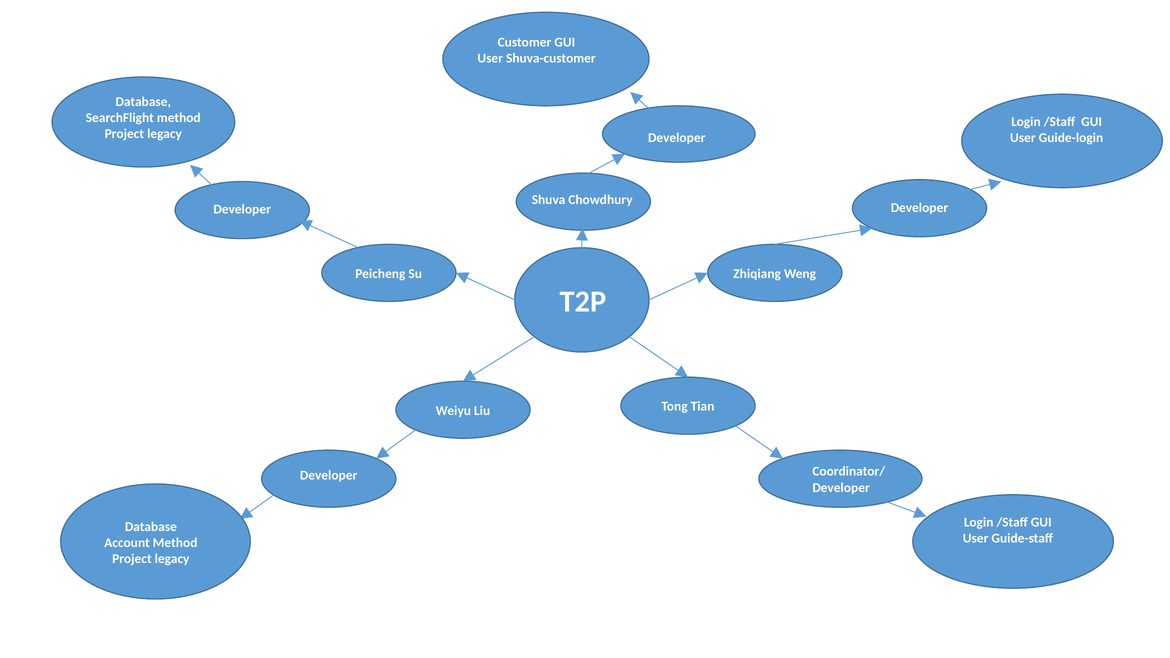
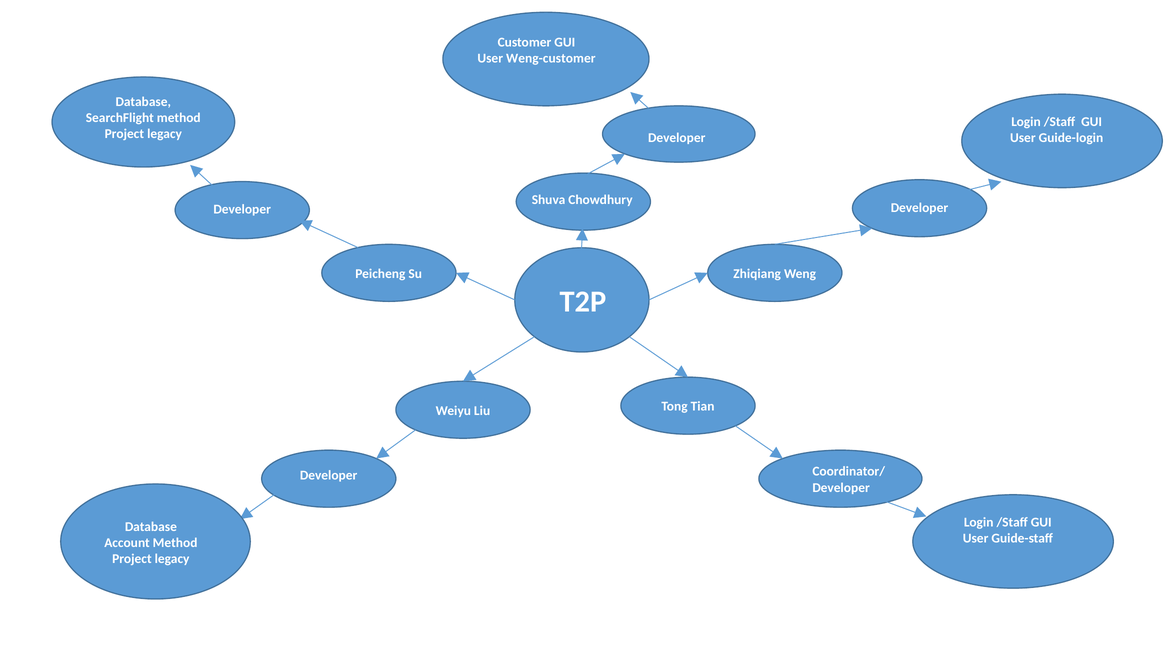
Shuva-customer: Shuva-customer -> Weng-customer (551, 58)
